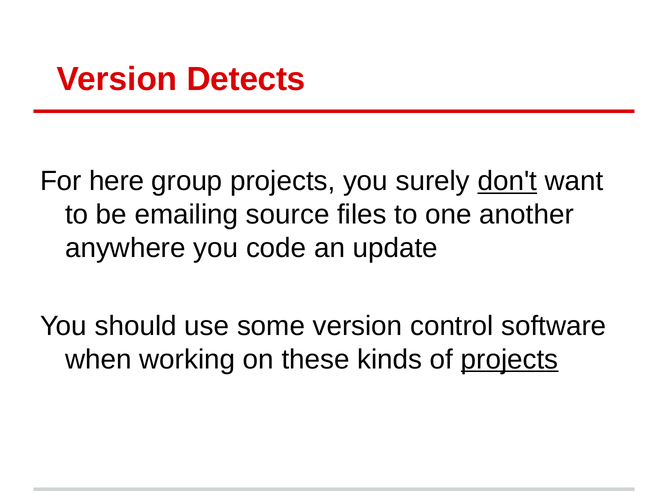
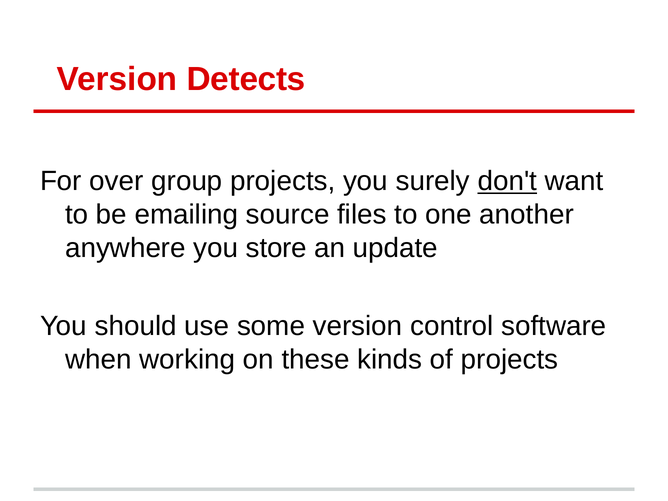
here: here -> over (117, 181)
code: code -> store (276, 248)
projects underline: present -> none (510, 359)
